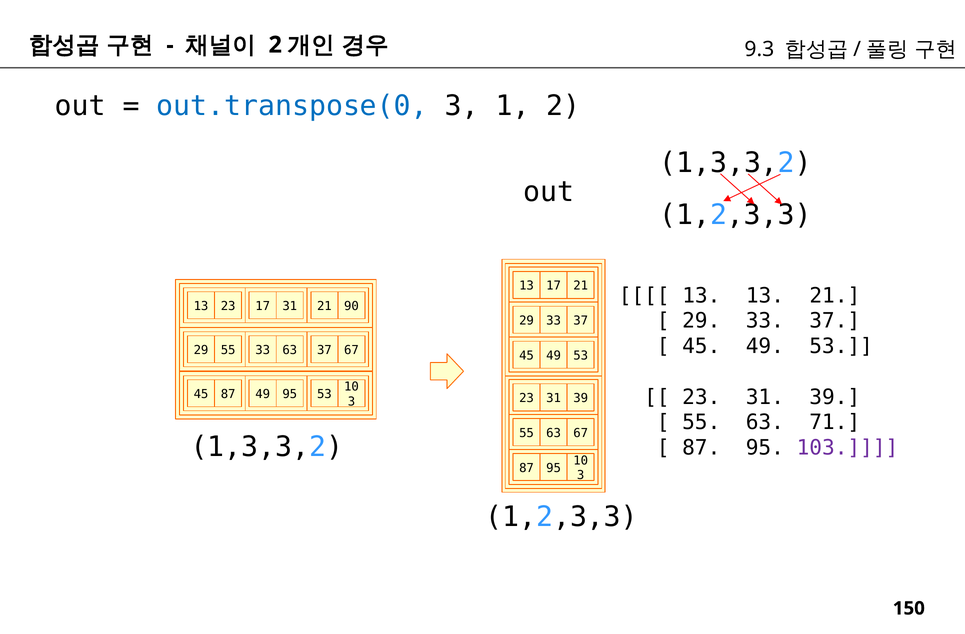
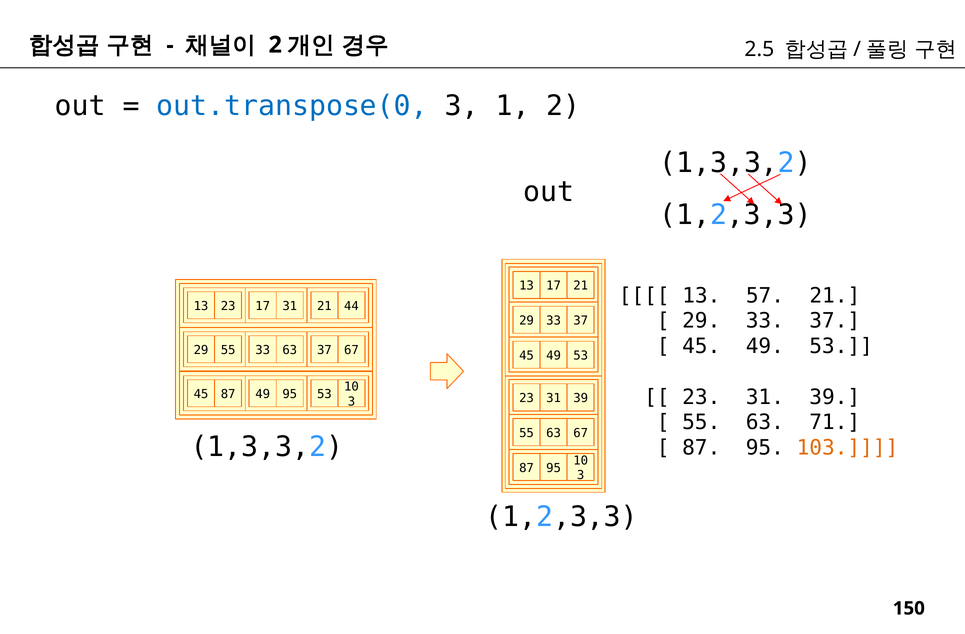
9.3: 9.3 -> 2.5 (759, 49)
13 13: 13 -> 57 (765, 296)
90: 90 -> 44 (351, 306)
103 colour: purple -> orange (847, 448)
